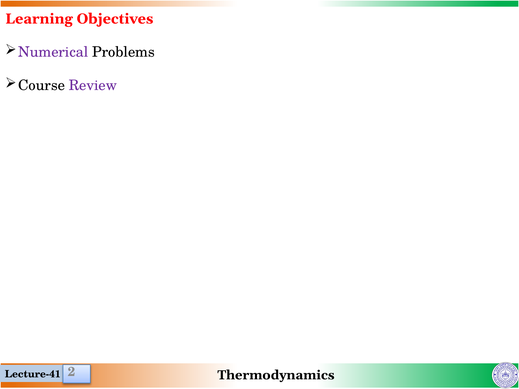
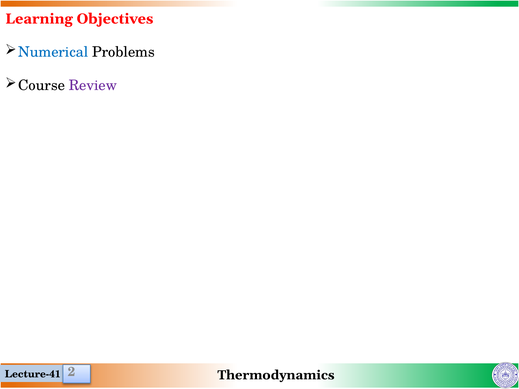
Numerical colour: purple -> blue (53, 52)
